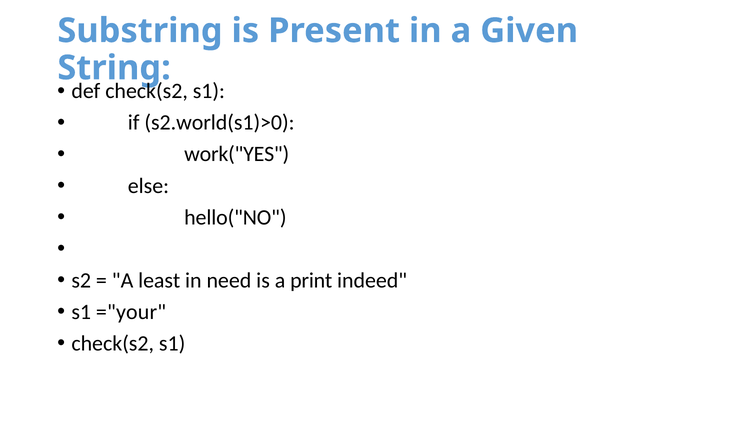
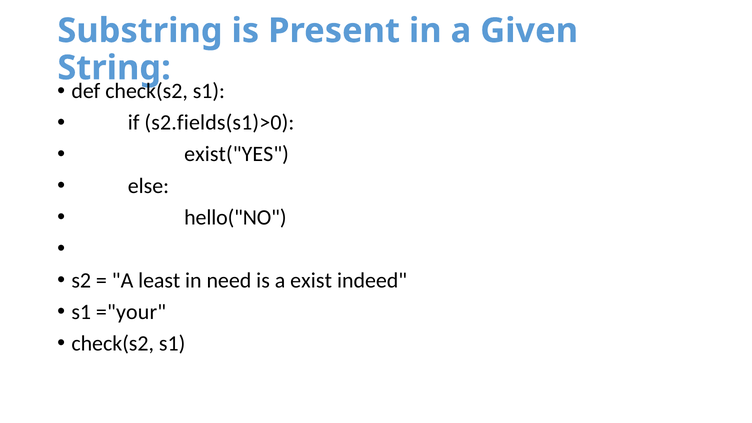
s2.world(s1)>0: s2.world(s1)>0 -> s2.fields(s1)>0 (219, 123)
work("YES: work("YES -> exist("YES (237, 154)
print: print -> exist (311, 280)
